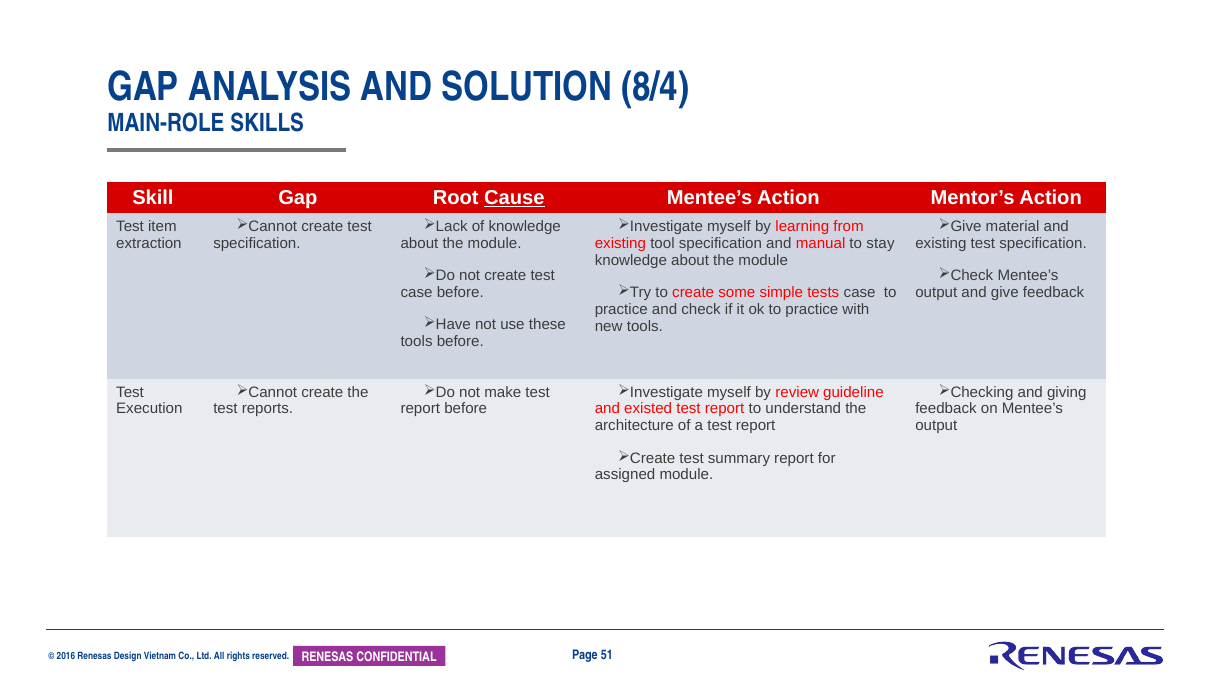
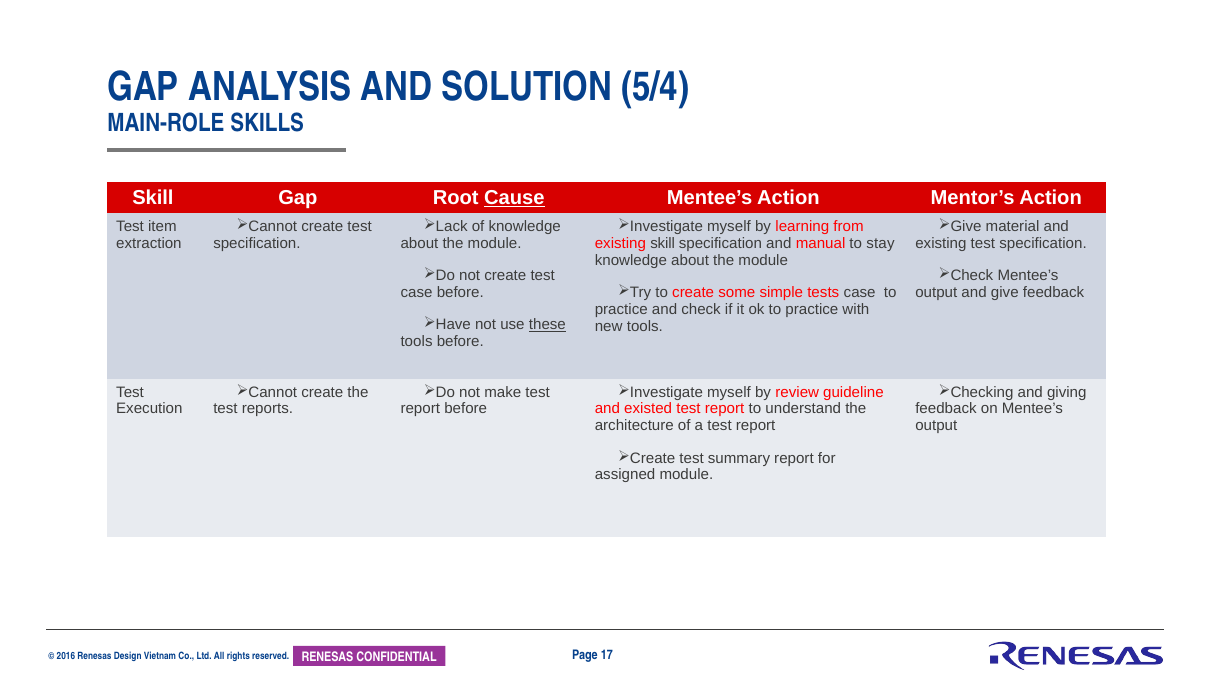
8/4: 8/4 -> 5/4 (655, 88)
existing tool: tool -> skill (663, 243)
these underline: none -> present (547, 325)
51: 51 -> 17 (607, 655)
